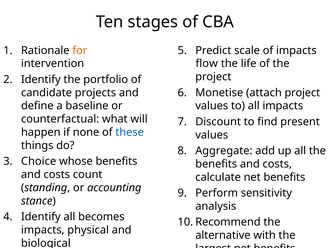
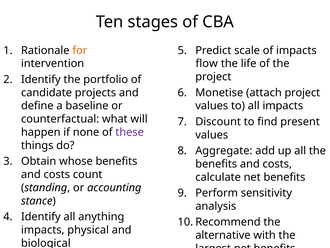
these colour: blue -> purple (130, 132)
Choice: Choice -> Obtain (39, 161)
becomes: becomes -> anything (101, 216)
